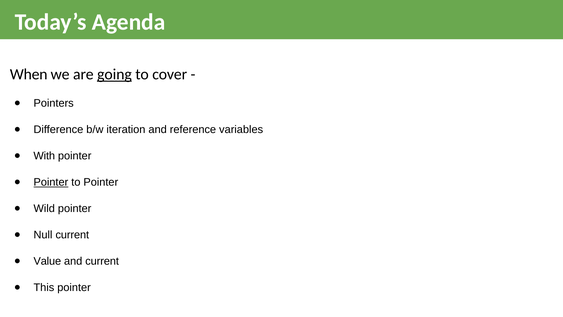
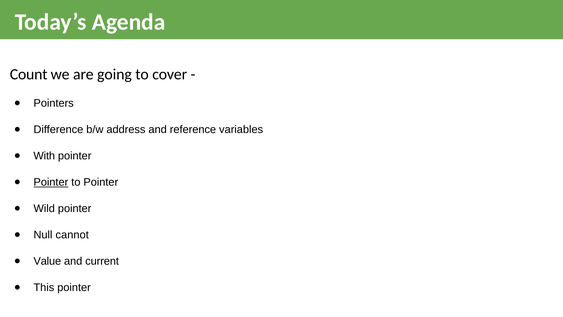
When: When -> Count (29, 74)
going underline: present -> none (114, 74)
iteration: iteration -> address (126, 129)
Null current: current -> cannot (72, 235)
